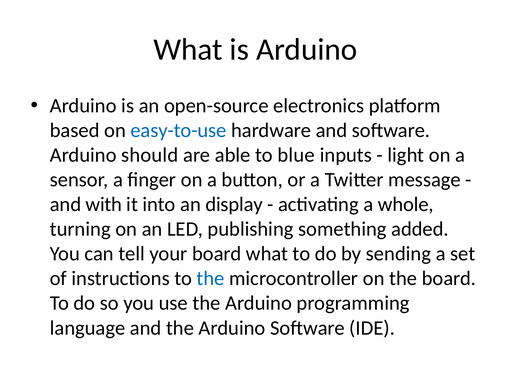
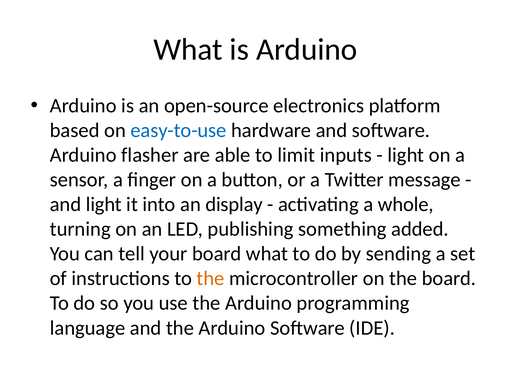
should: should -> flasher (150, 155)
blue: blue -> limit (296, 155)
and with: with -> light (104, 205)
the colour: blue -> orange (211, 279)
